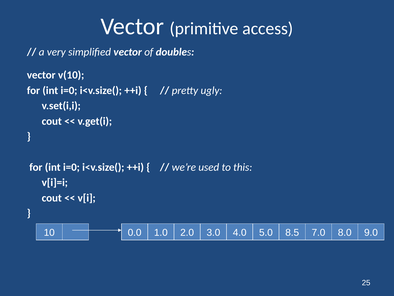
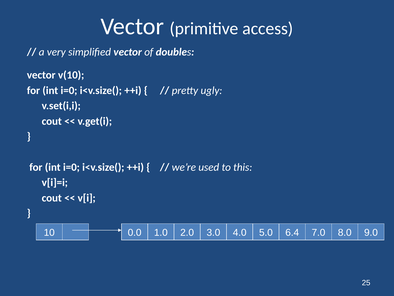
8.5: 8.5 -> 6.4 (292, 232)
